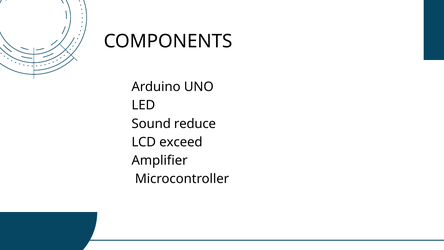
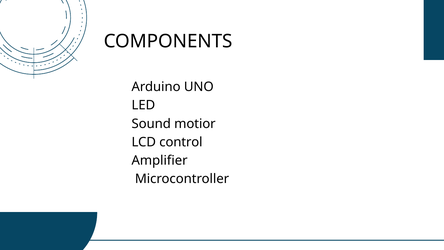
reduce: reduce -> motior (195, 124)
exceed: exceed -> control (181, 142)
